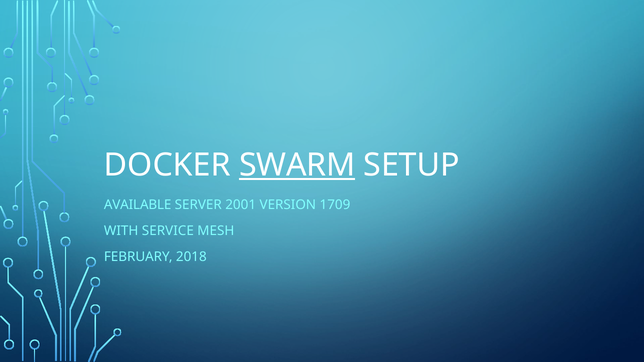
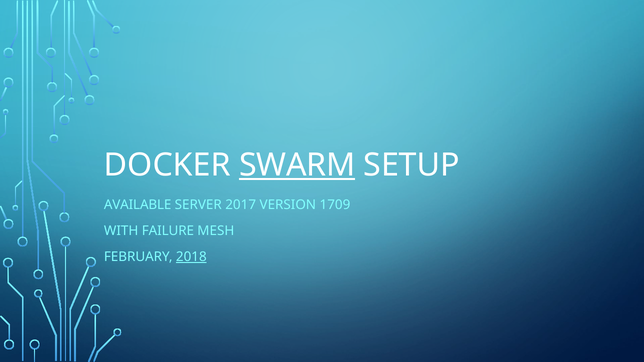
2001: 2001 -> 2017 (241, 205)
SERVICE: SERVICE -> FAILURE (168, 231)
2018 underline: none -> present (191, 257)
